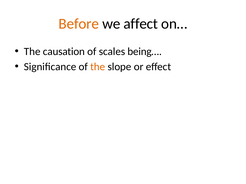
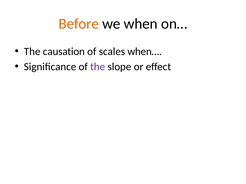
affect: affect -> when (141, 24)
being…: being… -> when… (145, 52)
the colour: orange -> purple (98, 67)
